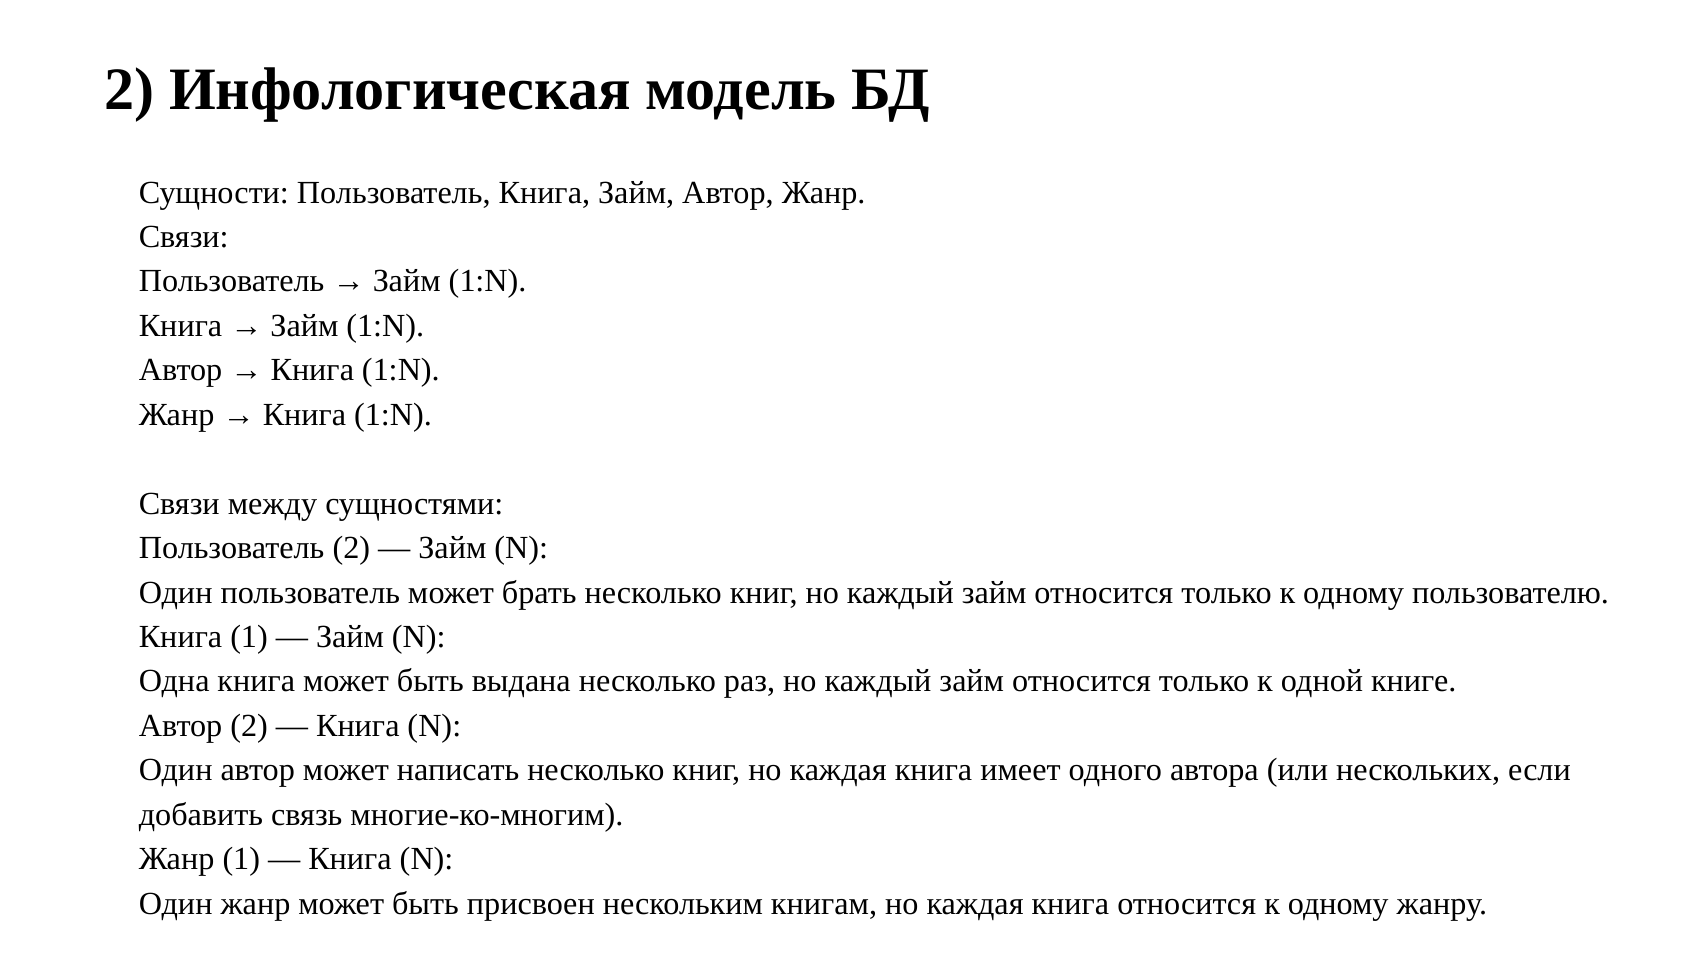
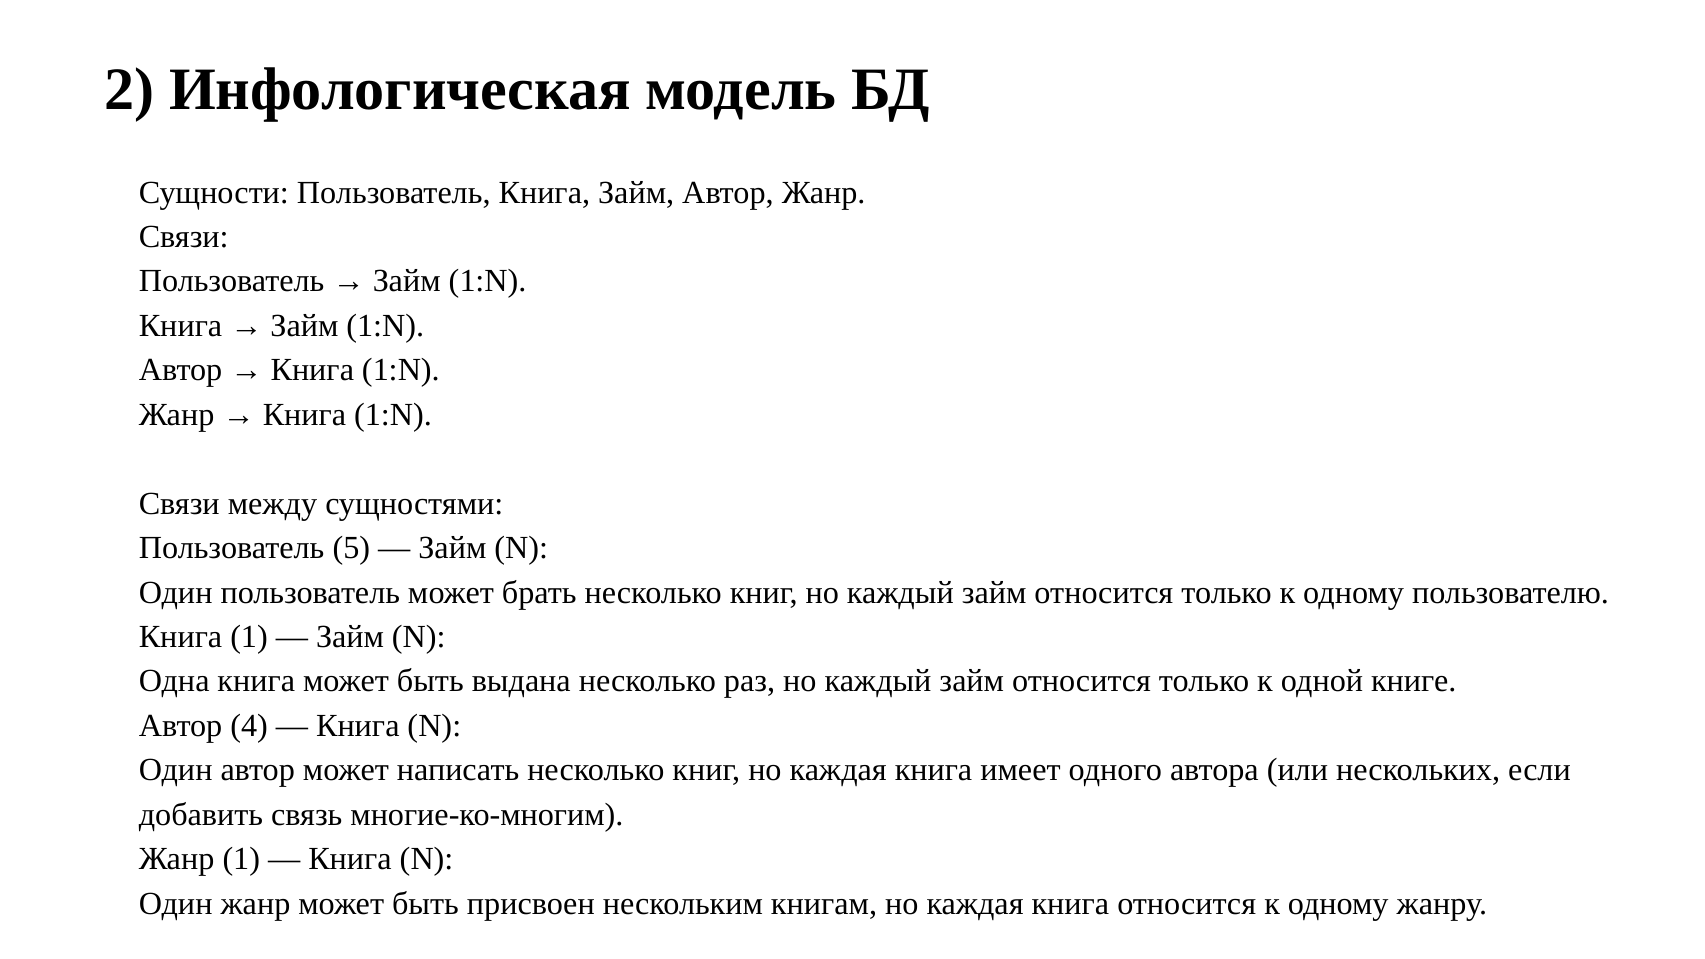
Пользователь 2: 2 -> 5 (351, 548)
Автор 2: 2 -> 4 (249, 726)
